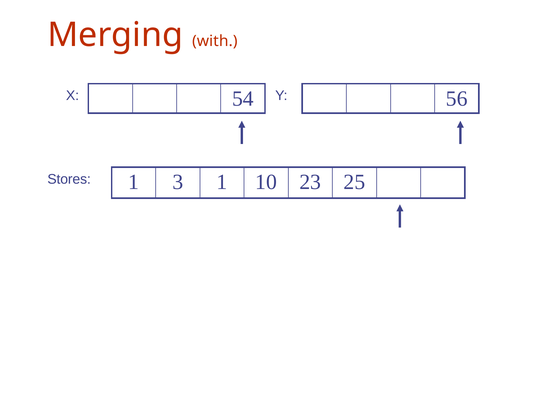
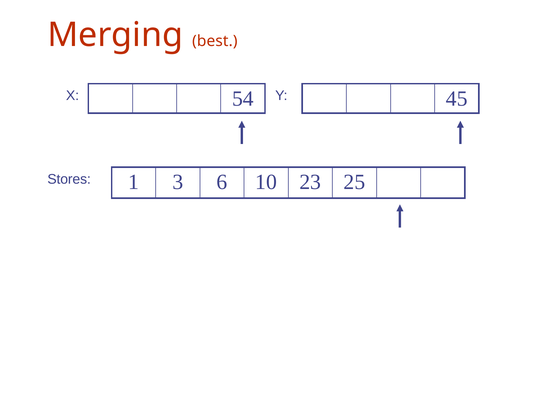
with: with -> best (215, 41)
56: 56 -> 45 (457, 99)
3 1: 1 -> 6 (222, 182)
